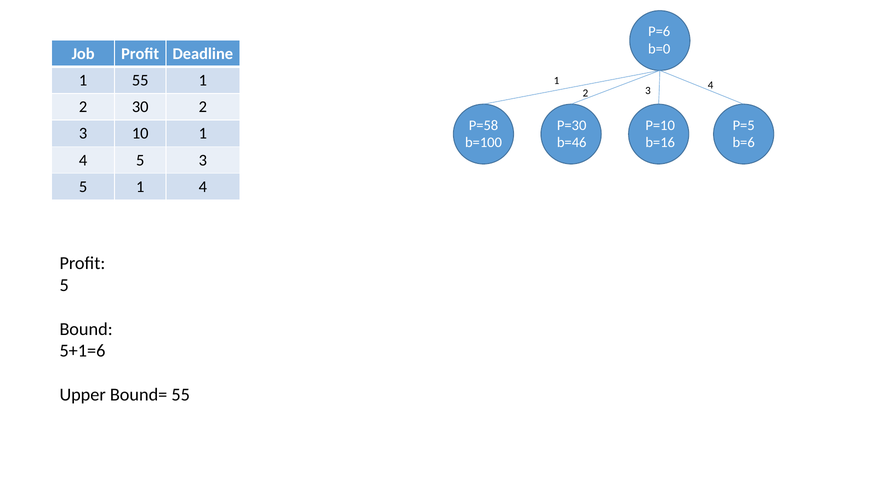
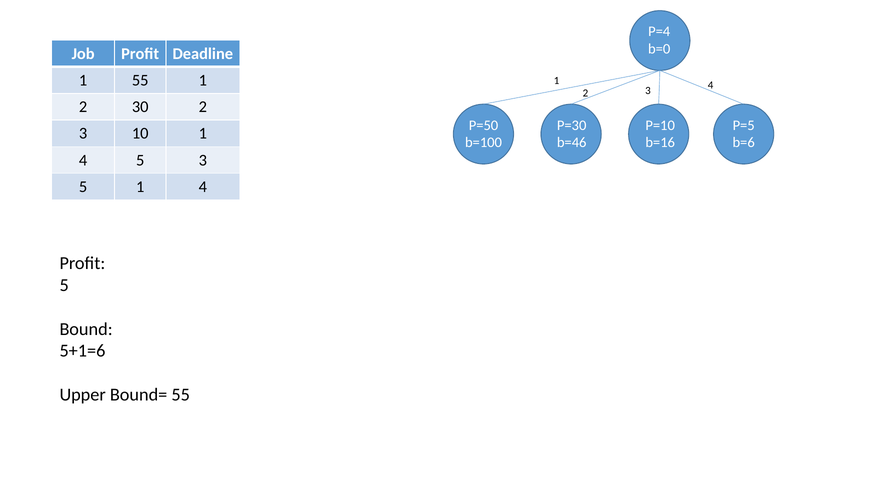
P=6: P=6 -> P=4 (659, 32)
P=58: P=58 -> P=50 (484, 125)
